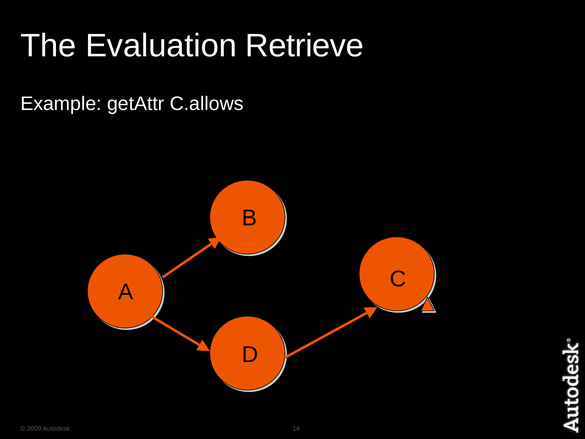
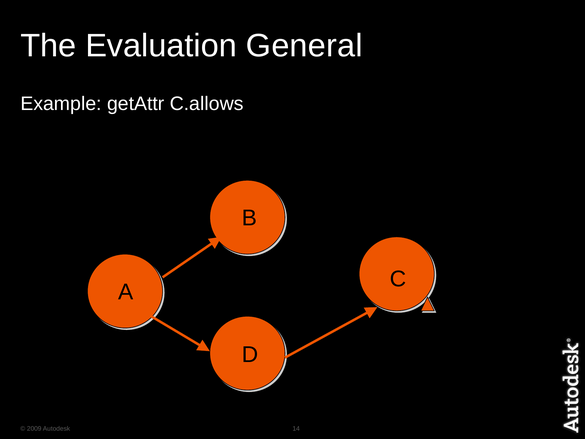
Retrieve: Retrieve -> General (304, 46)
